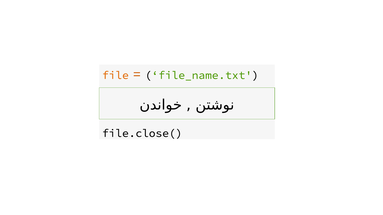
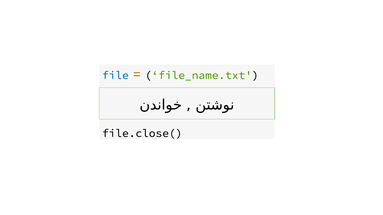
file colour: orange -> blue (115, 75)
